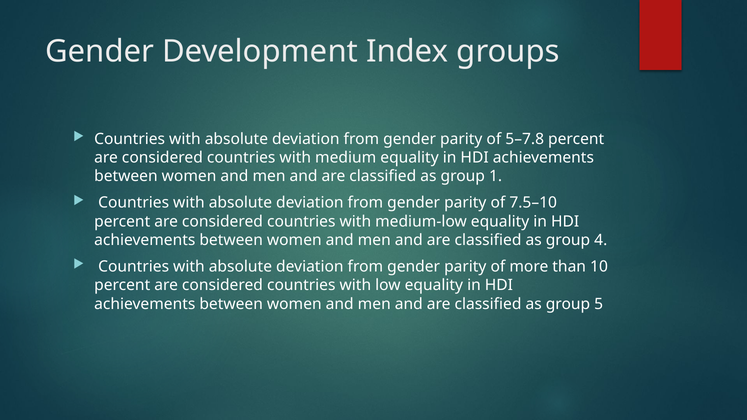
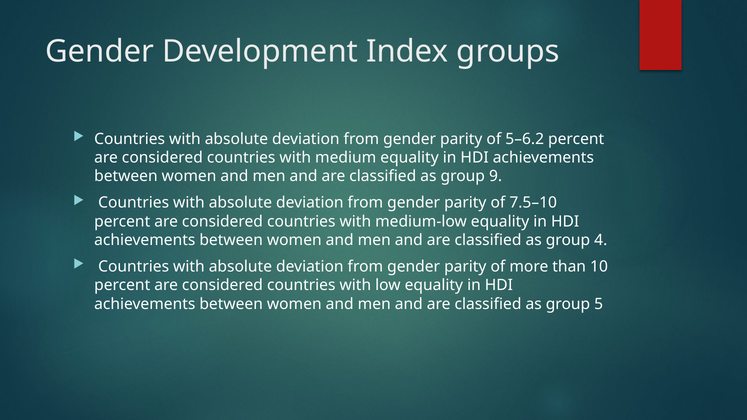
5–7.8: 5–7.8 -> 5–6.2 (525, 139)
1: 1 -> 9 (496, 176)
